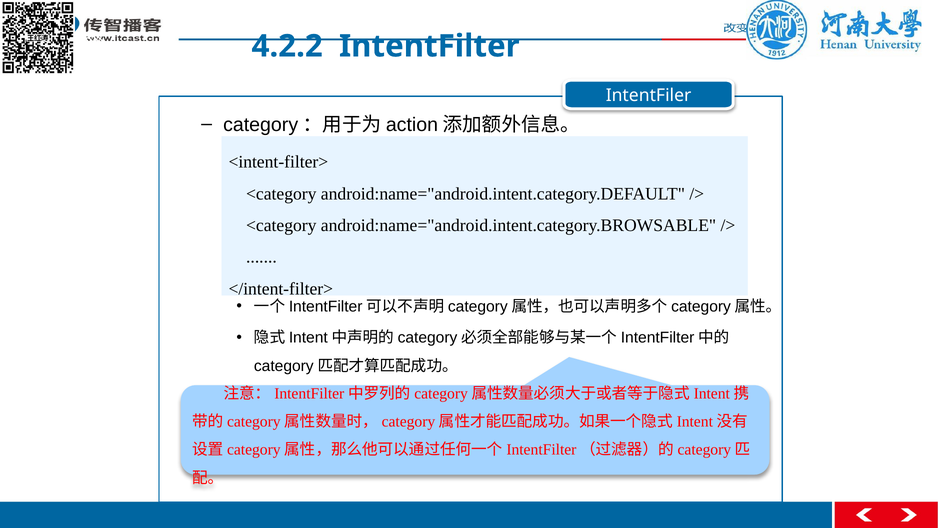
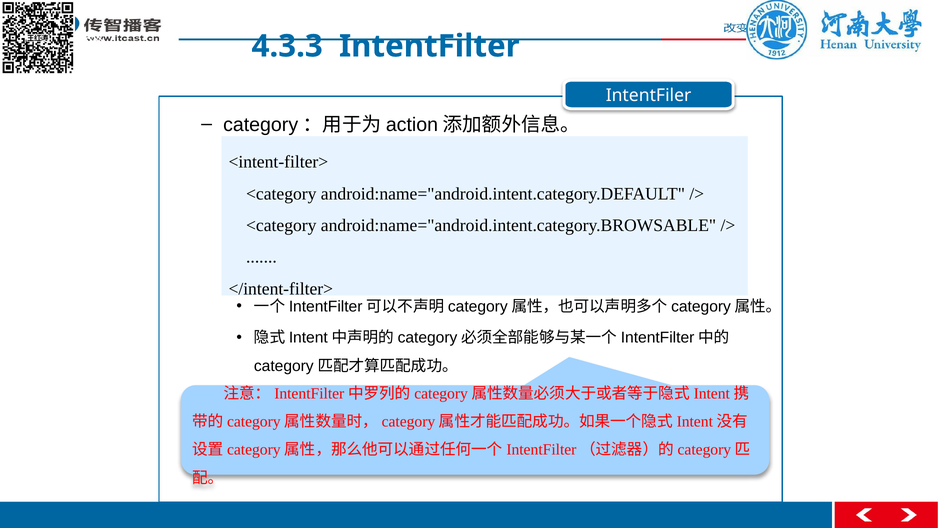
4.2.2: 4.2.2 -> 4.3.3 (287, 46)
